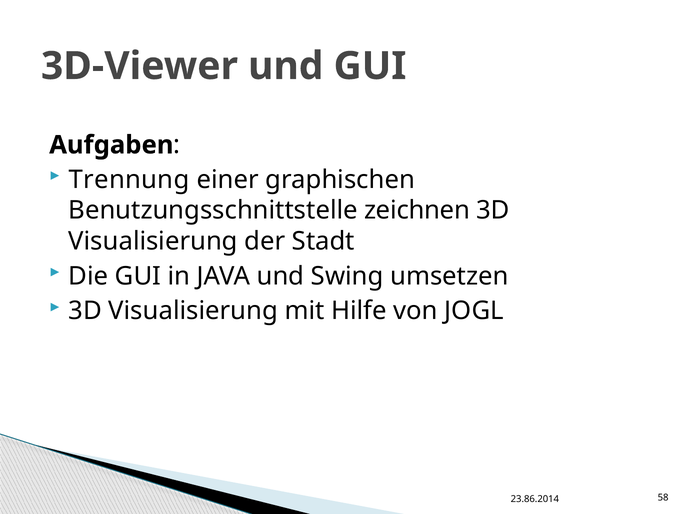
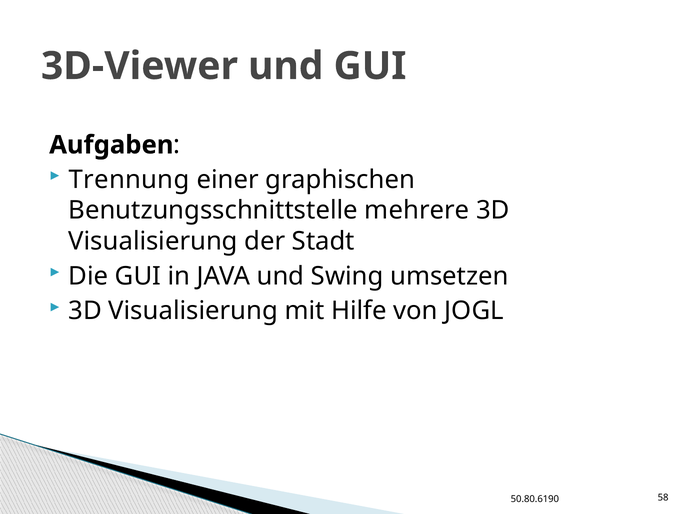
zeichnen: zeichnen -> mehrere (417, 210)
23.86.2014: 23.86.2014 -> 50.80.6190 (535, 499)
